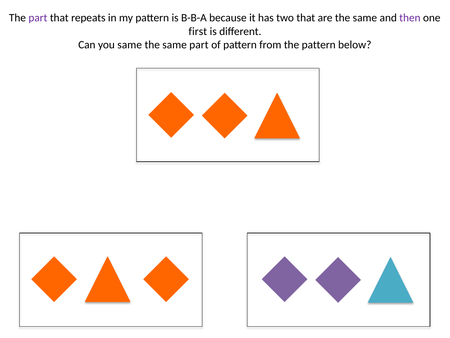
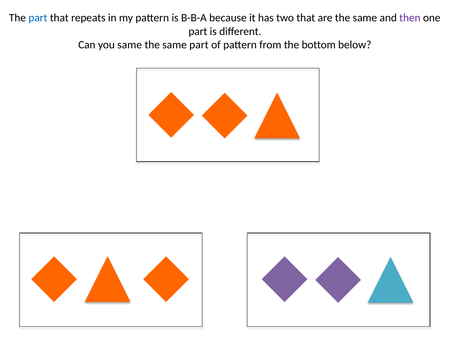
part colour: purple -> blue (38, 18)
first: first -> part (198, 31)
the pattern: pattern -> bottom (319, 45)
